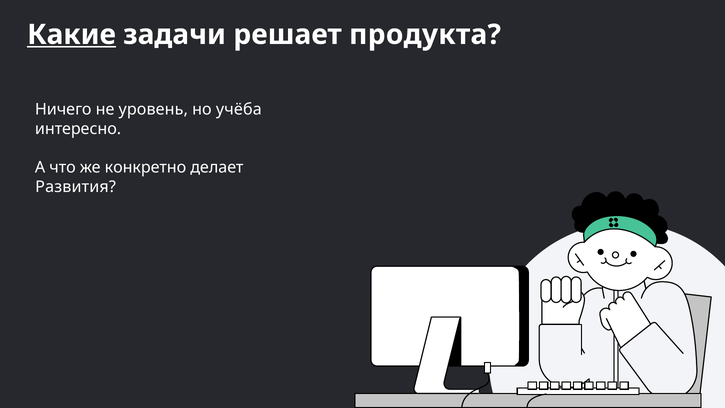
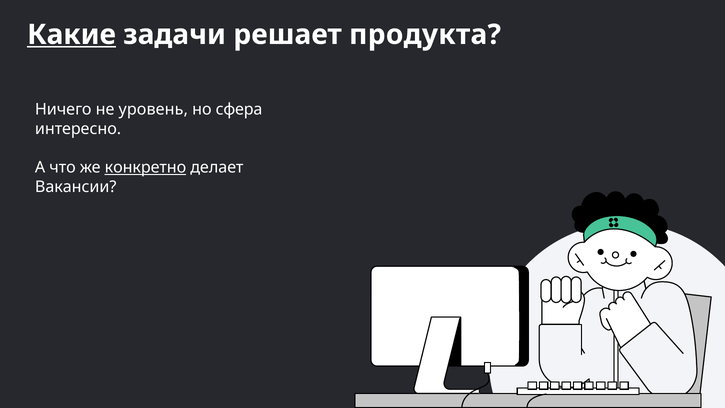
учёба: учёба -> сфера (239, 109)
конкретно underline: none -> present (145, 167)
Развития: Развития -> Вакансии (76, 187)
